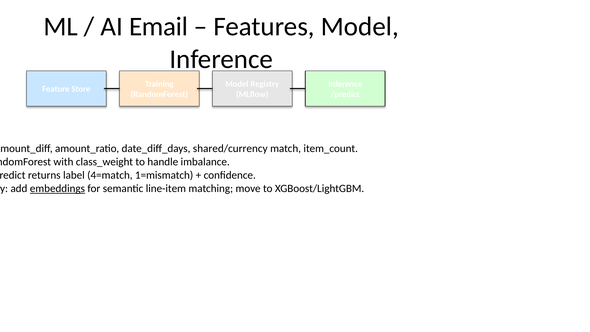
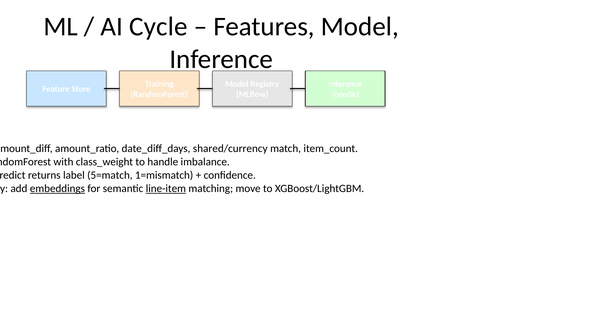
Email: Email -> Cycle (158, 27)
4=match: 4=match -> 5=match (110, 175)
line-item underline: none -> present (166, 188)
